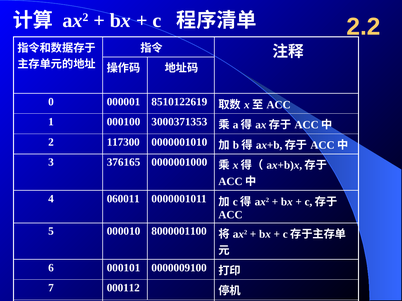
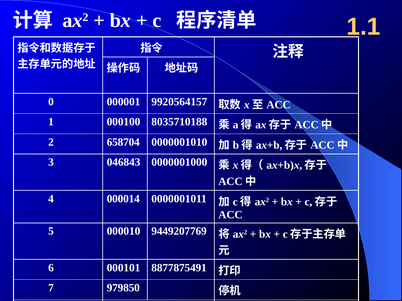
2.2: 2.2 -> 1.1 (363, 27)
8510122619: 8510122619 -> 9920564157 (179, 102)
3000371353: 3000371353 -> 8035710188 (179, 122)
117300: 117300 -> 658704 (123, 142)
376165: 376165 -> 046843 (124, 163)
060011: 060011 -> 000014 (123, 199)
8000001100: 8000001100 -> 9449207769 (179, 232)
0000009100: 0000009100 -> 8877875491 (179, 268)
000112: 000112 -> 979850 (123, 288)
